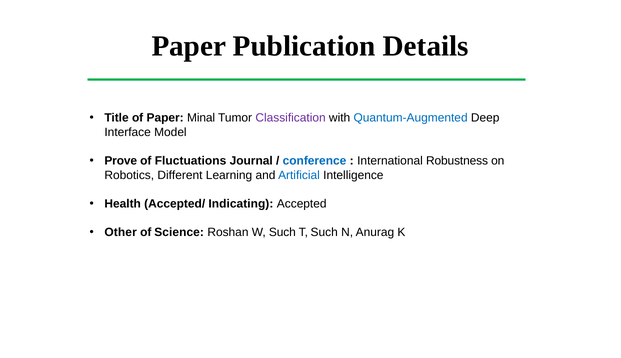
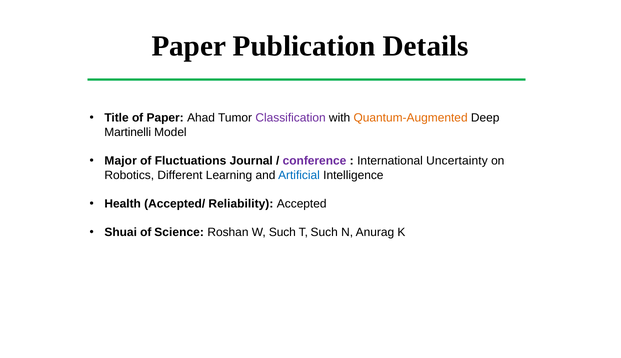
Minal: Minal -> Ahad (201, 118)
Quantum-Augmented colour: blue -> orange (411, 118)
Interface: Interface -> Martinelli (128, 132)
Prove: Prove -> Major (121, 161)
conference colour: blue -> purple (314, 161)
Robustness: Robustness -> Uncertainty (457, 161)
Indicating: Indicating -> Reliability (241, 204)
Other: Other -> Shuai (121, 233)
